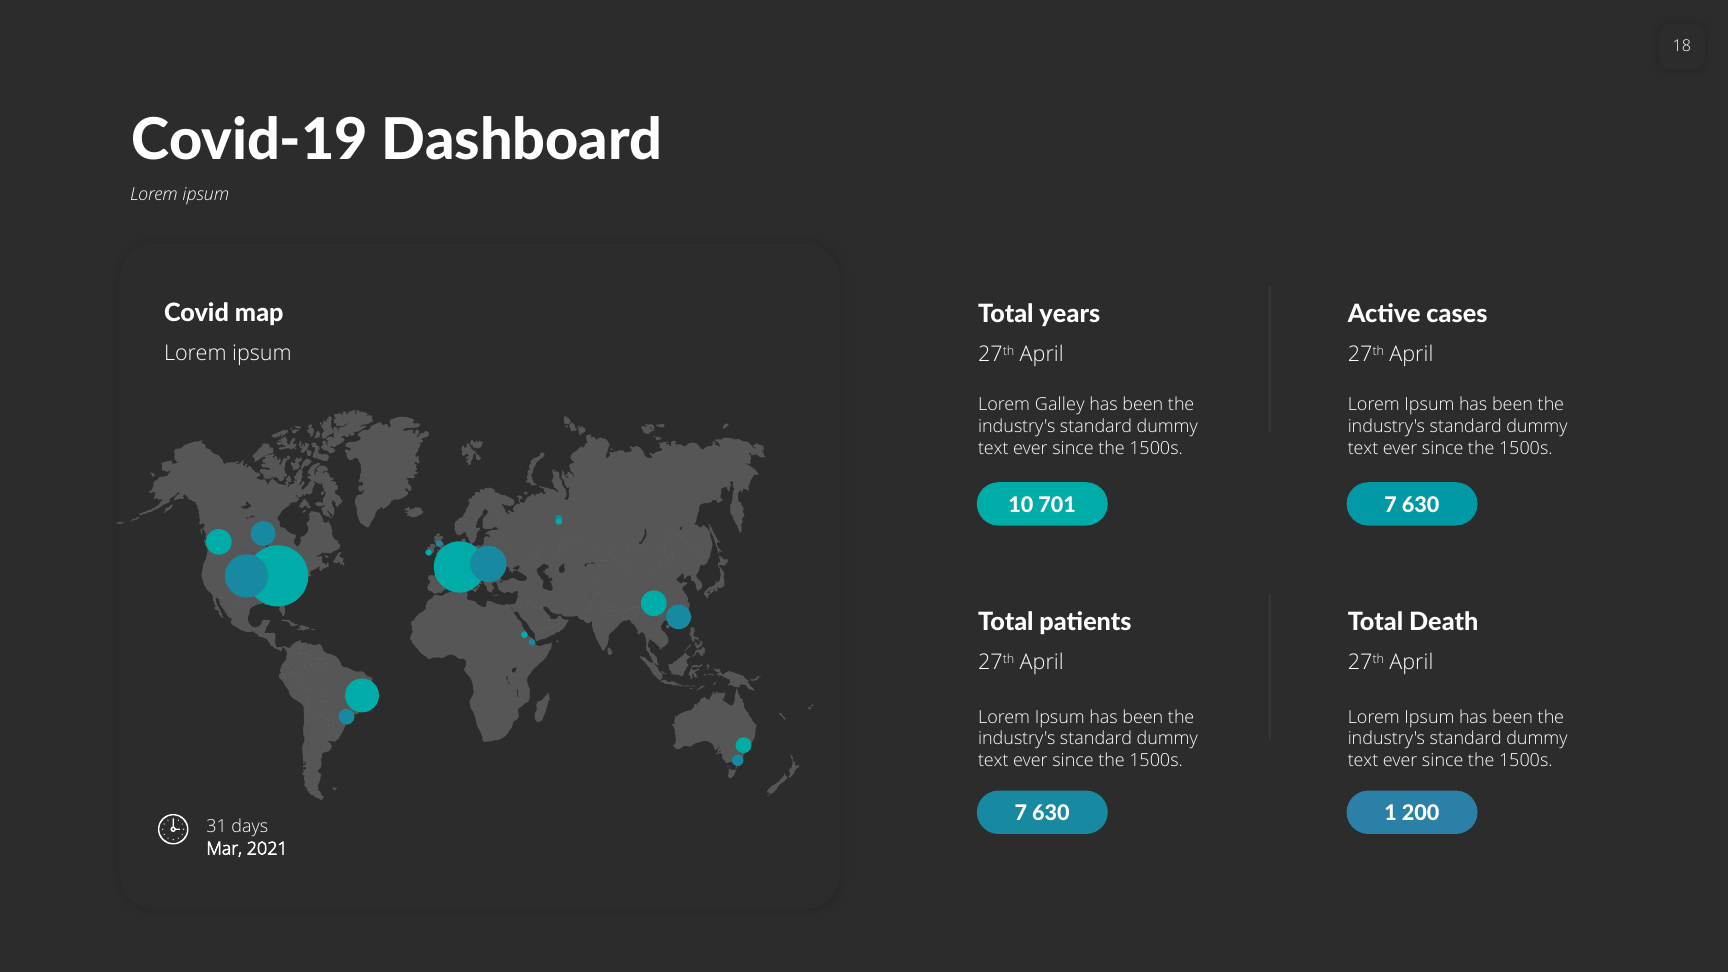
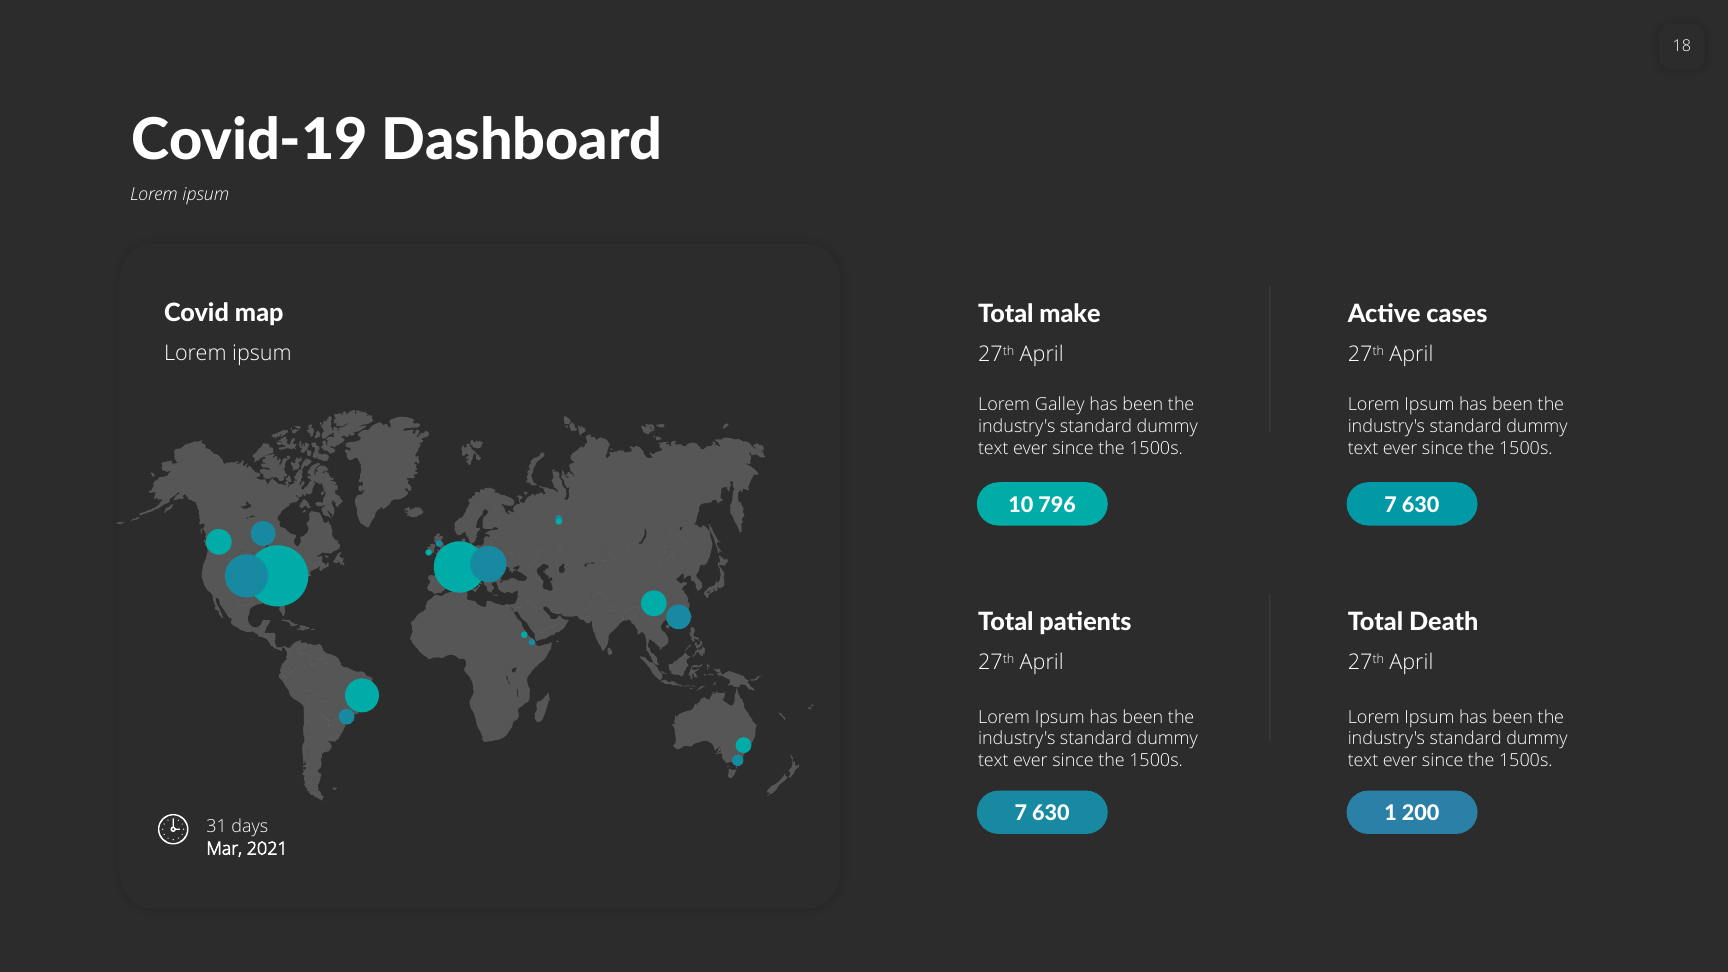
years: years -> make (1070, 314)
701: 701 -> 796 (1057, 505)
